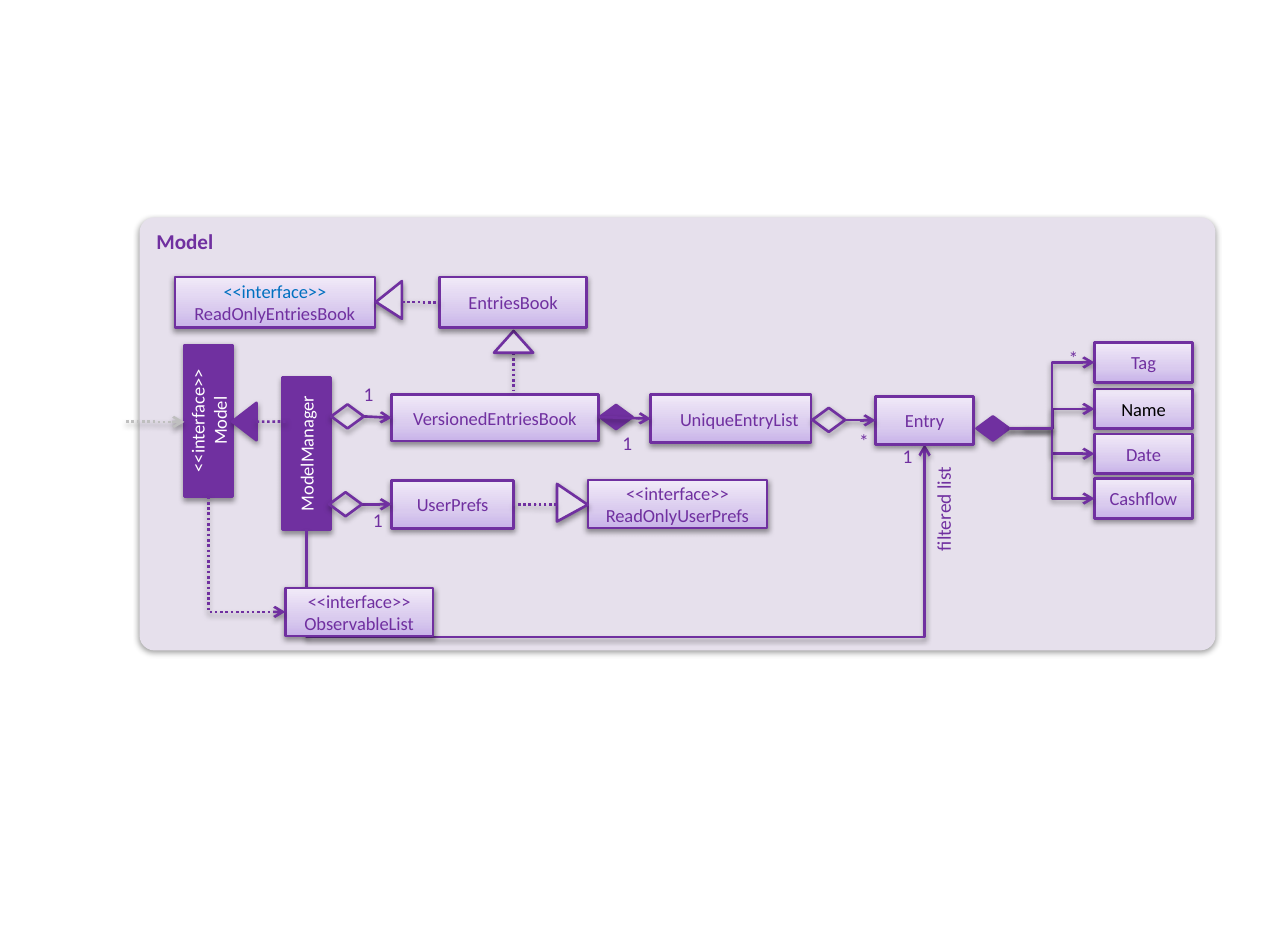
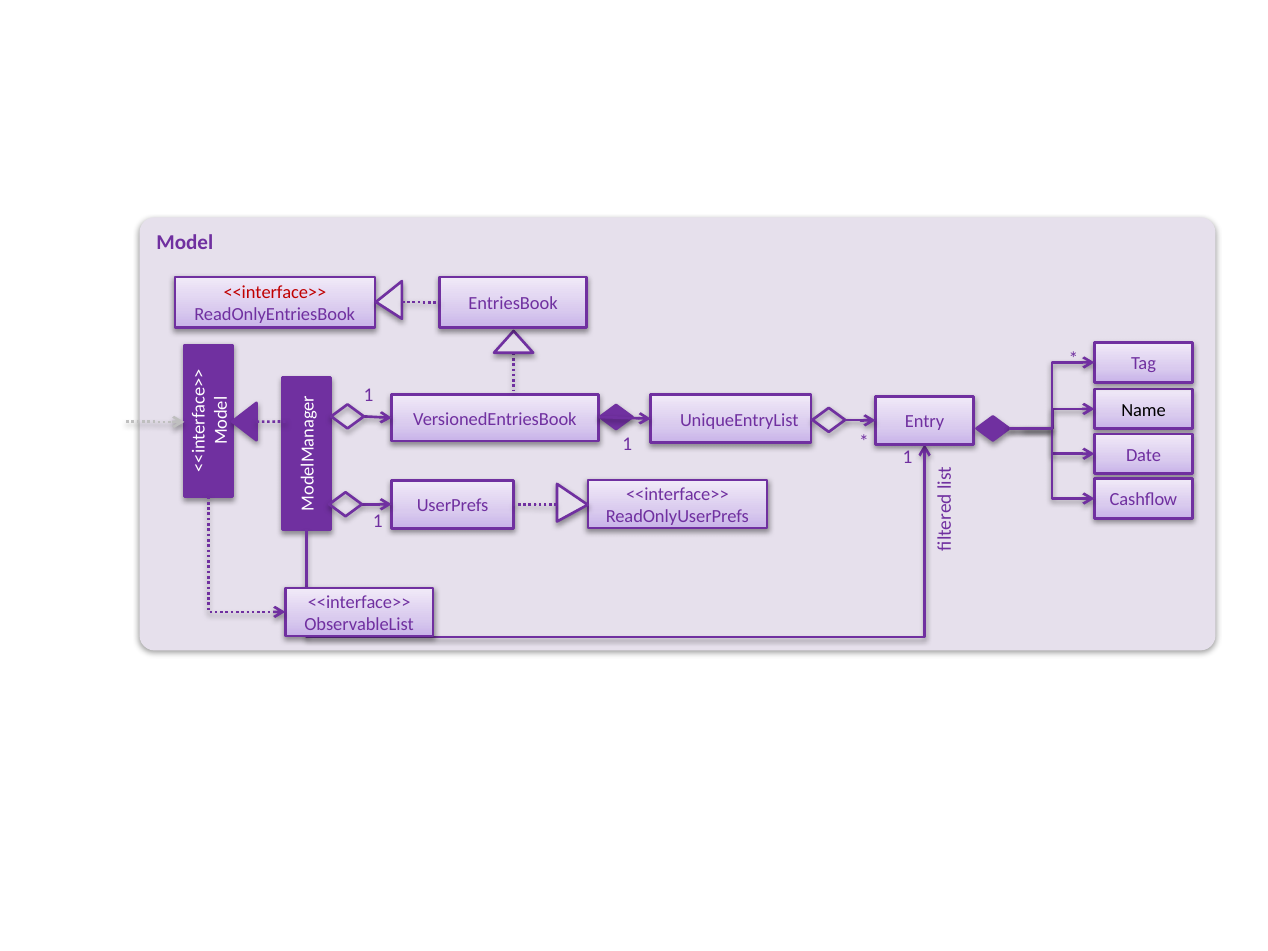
<<interface>> colour: blue -> red (275, 293)
